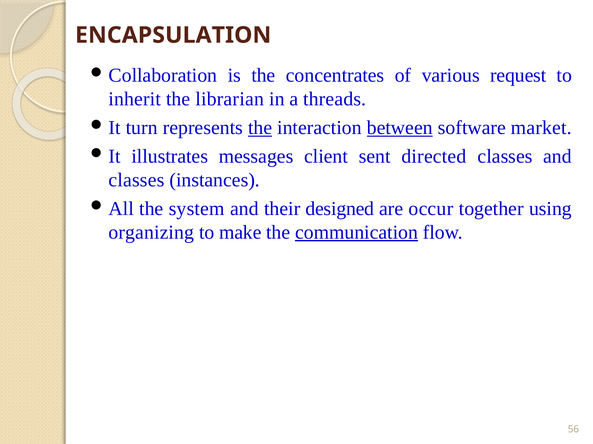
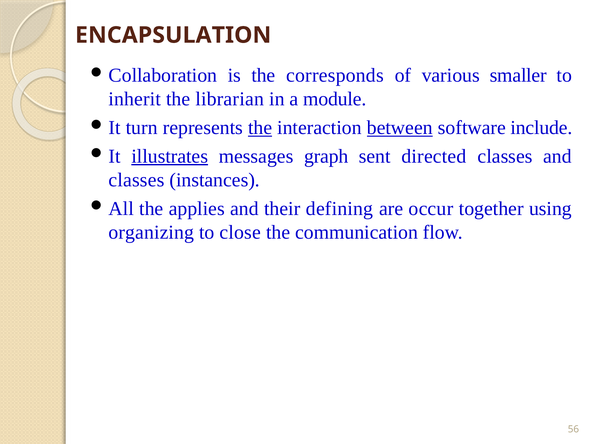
concentrates: concentrates -> corresponds (335, 75)
request: request -> smaller (518, 75)
threads: threads -> module (335, 99)
market: market -> include (542, 128)
illustrates underline: none -> present (170, 157)
client: client -> graph (326, 157)
system: system -> applies (197, 209)
designed: designed -> defining (340, 209)
make: make -> close (240, 233)
communication underline: present -> none (357, 233)
